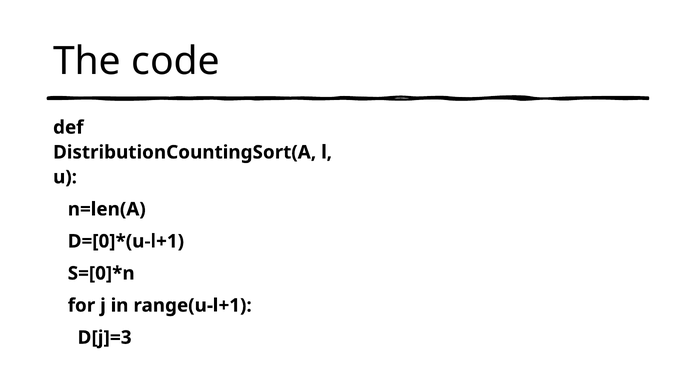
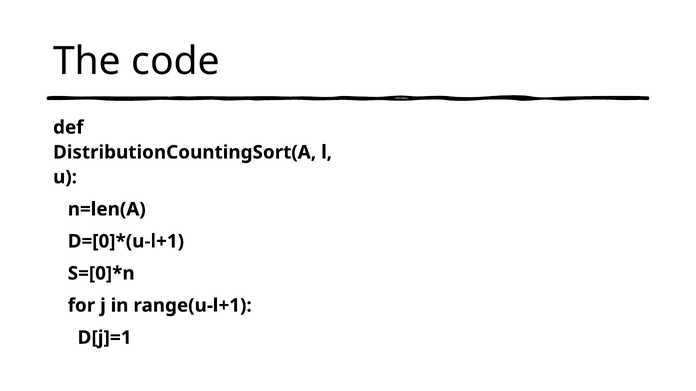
D[j]=3: D[j]=3 -> D[j]=1 (105, 338)
